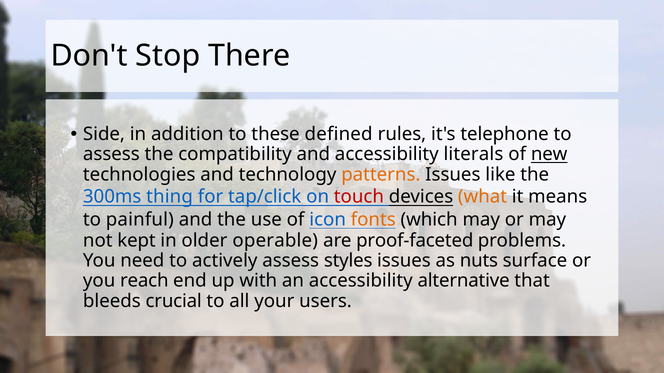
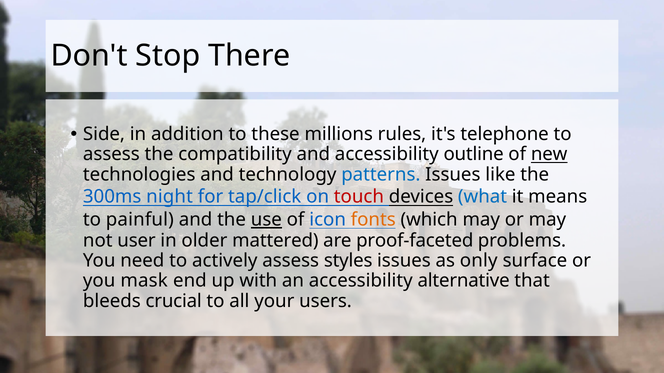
defined: defined -> millions (339, 134)
literals: literals -> outline (474, 155)
patterns colour: orange -> blue (381, 175)
thing: thing -> night (170, 197)
what colour: orange -> blue (483, 197)
use underline: none -> present (266, 220)
kept: kept -> user (137, 241)
operable: operable -> mattered (275, 241)
nuts: nuts -> only (479, 261)
reach: reach -> mask (144, 281)
